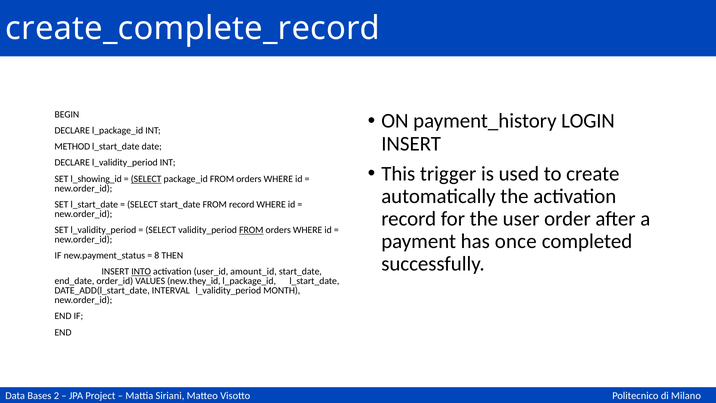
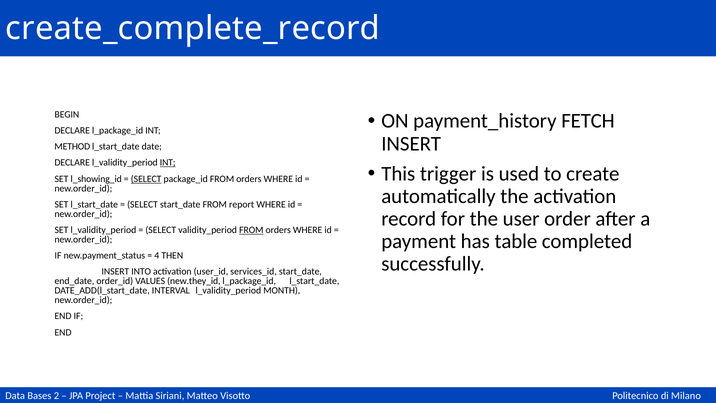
LOGIN: LOGIN -> FETCH (588, 121)
INT underline: none -> present (168, 163)
FROM record: record -> report (242, 204)
once: once -> table (516, 241)
8: 8 -> 4 (157, 255)
INTO underline: present -> none (141, 272)
amount_id: amount_id -> services_id (254, 272)
